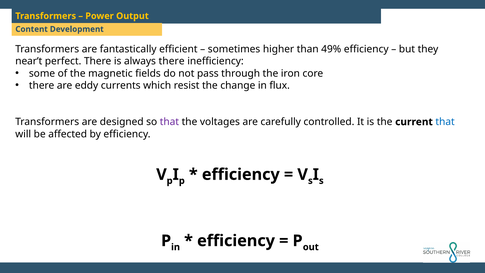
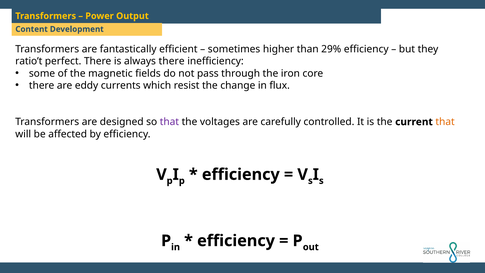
49%: 49% -> 29% (331, 49)
near’t: near’t -> ratio’t (29, 61)
that colour: blue -> orange (445, 122)
